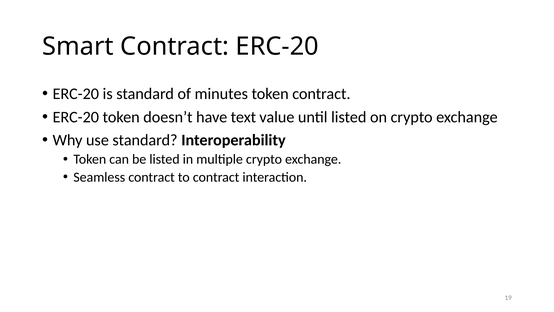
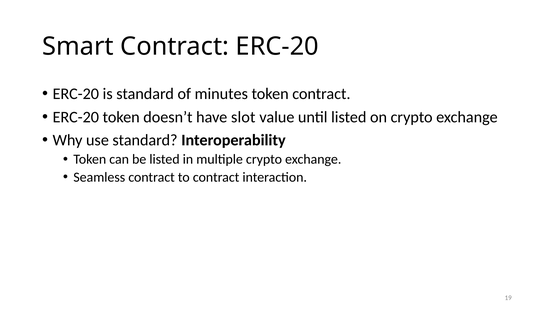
text: text -> slot (243, 117)
